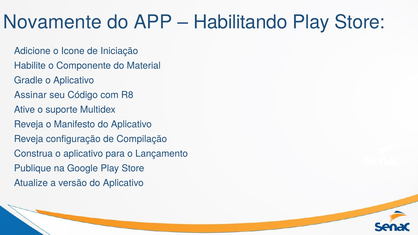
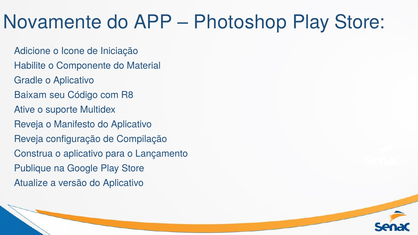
Habilitando: Habilitando -> Photoshop (240, 22)
Assinar: Assinar -> Baixam (30, 95)
